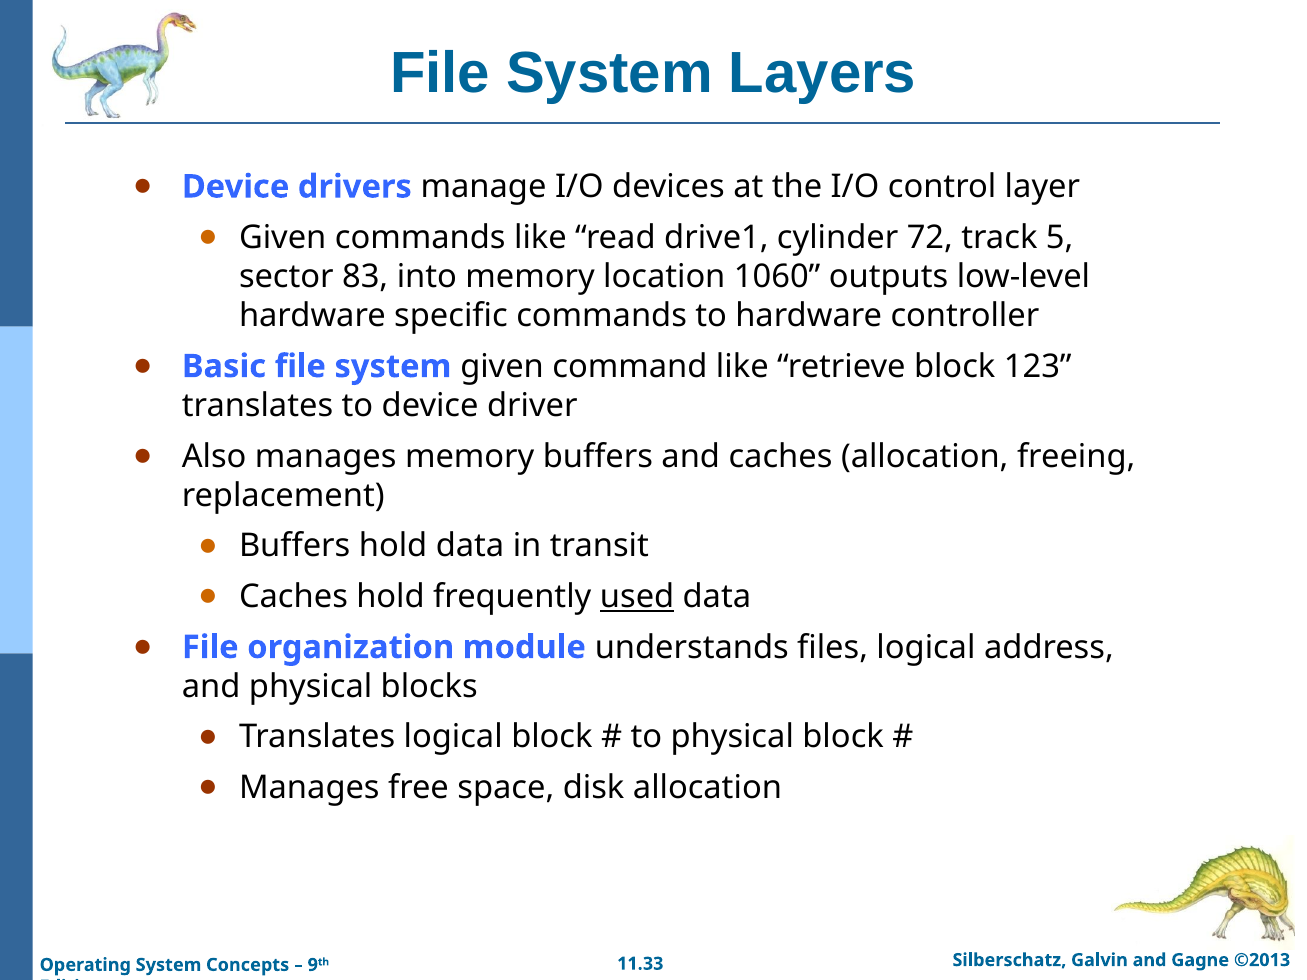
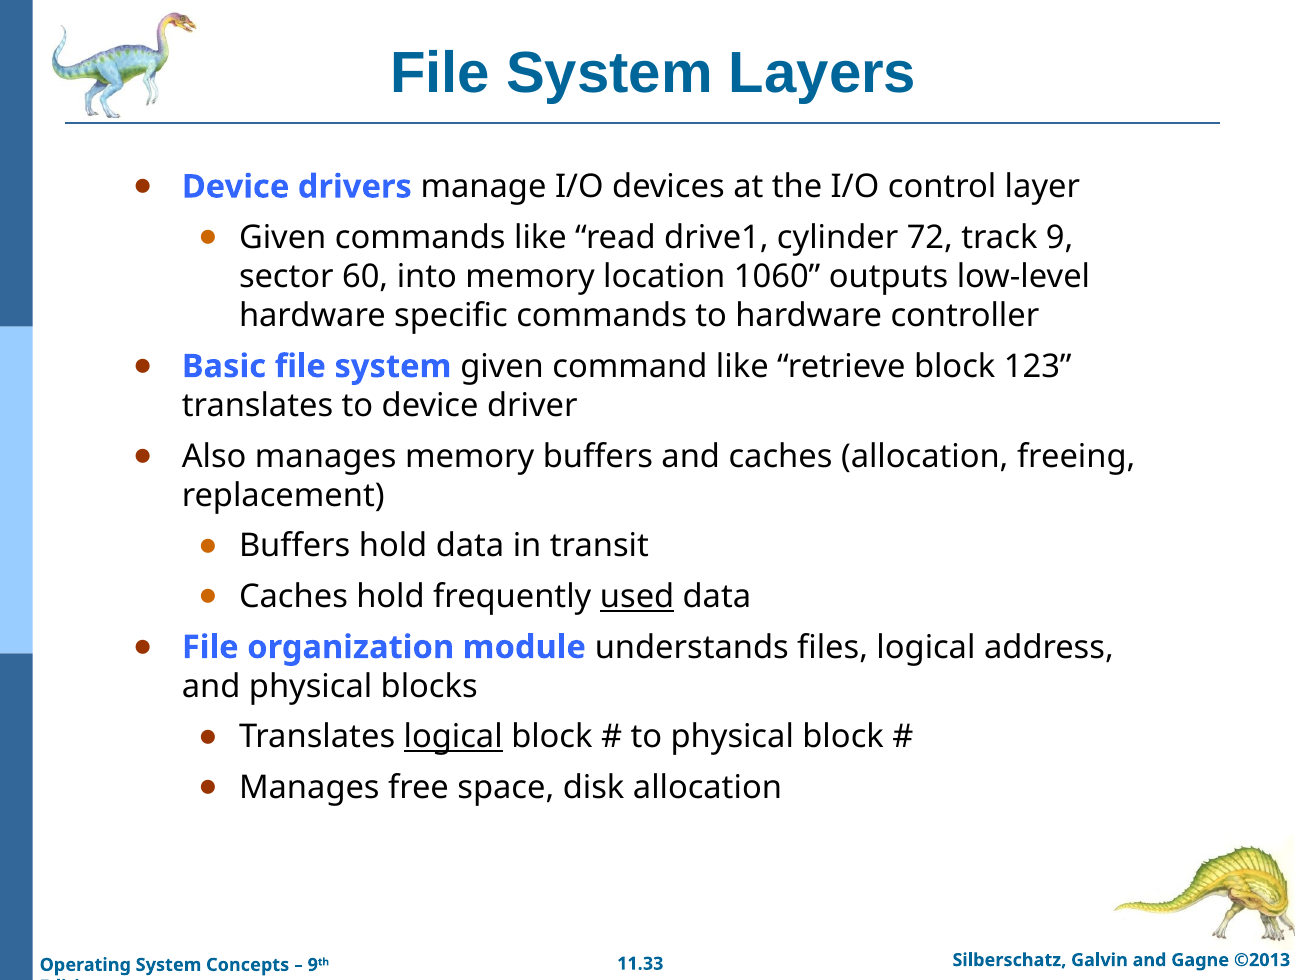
5: 5 -> 9 (1060, 237)
83: 83 -> 60 (365, 277)
logical underline: none -> present (453, 737)
